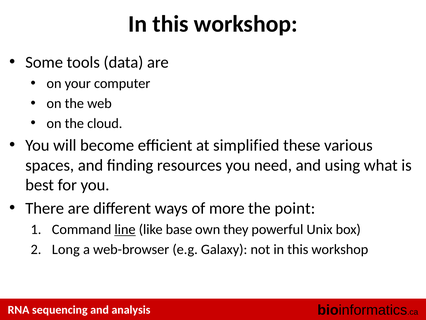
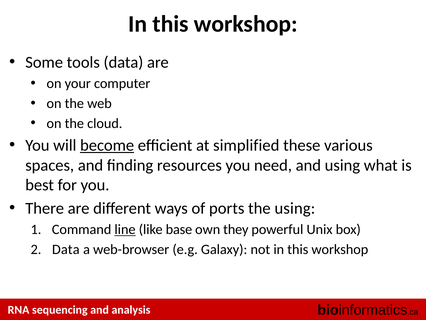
become underline: none -> present (107, 145)
more: more -> ports (227, 208)
the point: point -> using (295, 208)
Long: Long -> Data (66, 249)
